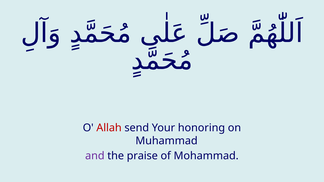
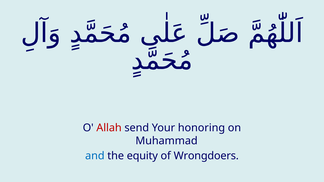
and colour: purple -> blue (95, 156)
praise: praise -> equity (142, 156)
Mohammad: Mohammad -> Wrongdoers (206, 156)
